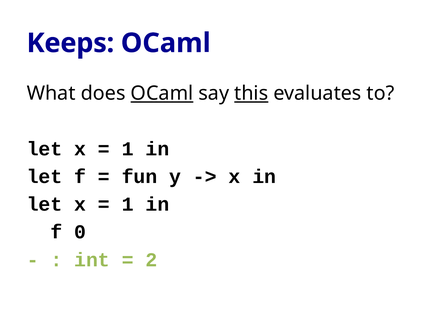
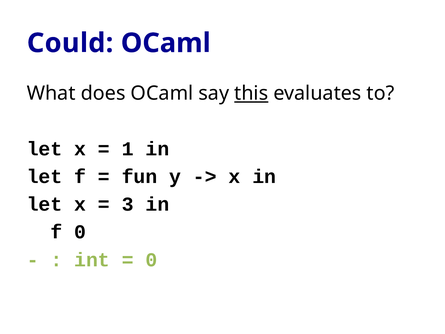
Keeps: Keeps -> Could (70, 43)
OCaml underline: present -> none (162, 93)
1: 1 -> 3 (128, 204)
2: 2 -> 0 (151, 260)
